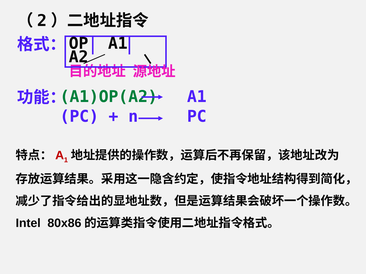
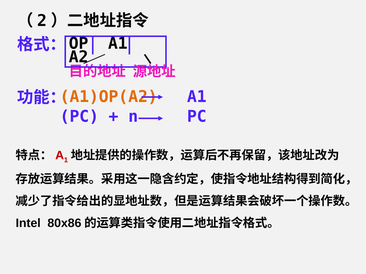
A1)OP(A2 colour: green -> orange (109, 97)
